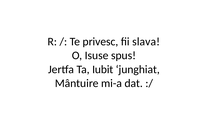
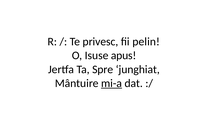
slava: slava -> pelin (146, 42)
spus: spus -> apus (124, 55)
Iubit: Iubit -> Spre (103, 69)
mi-a underline: none -> present (111, 83)
